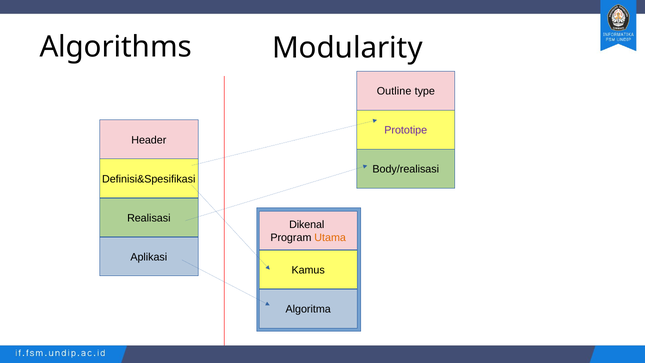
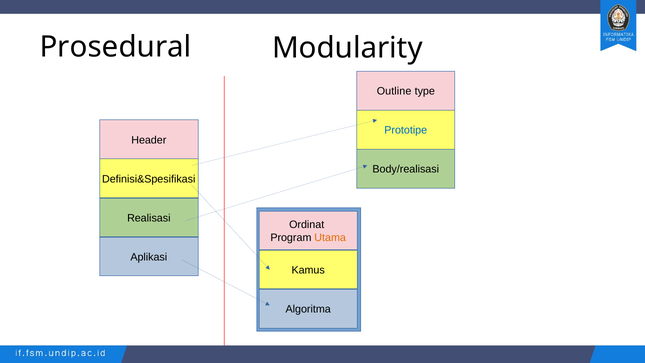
Algorithms: Algorithms -> Prosedural (116, 47)
Prototipe colour: purple -> blue (406, 130)
Dikenal: Dikenal -> Ordinat (307, 225)
